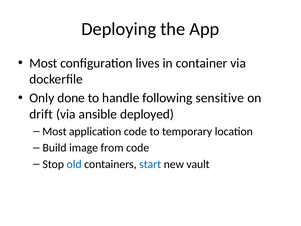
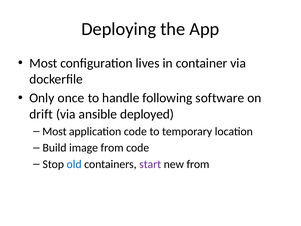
done: done -> once (71, 98)
sensitive: sensitive -> software (220, 98)
start colour: blue -> purple (150, 164)
new vault: vault -> from (198, 164)
